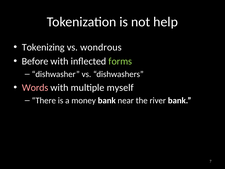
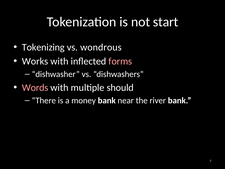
help: help -> start (166, 22)
Before: Before -> Works (35, 61)
forms colour: light green -> pink (120, 61)
myself: myself -> should (120, 87)
